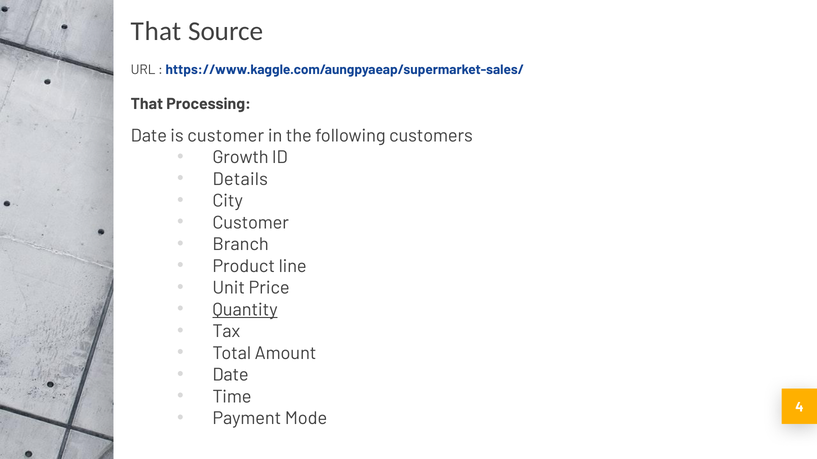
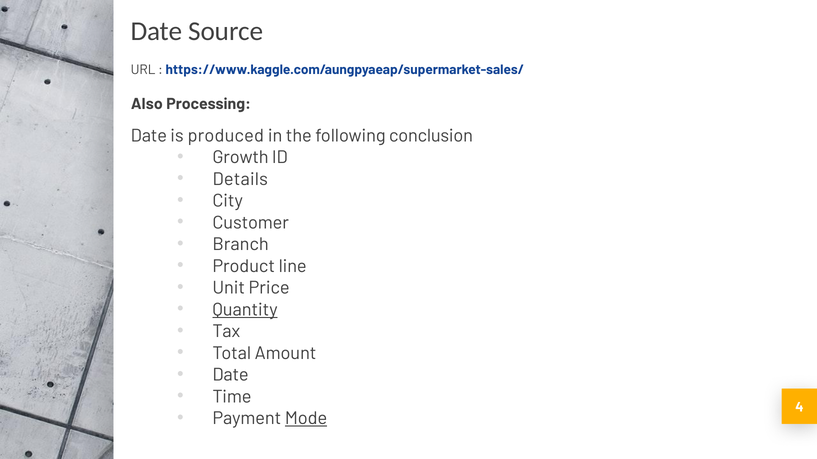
That: That -> Date (157, 32)
That: That -> Also (147, 104)
is customer: customer -> produced (226, 136)
customers: customers -> conclusion (431, 136)
Mode underline: none -> present (306, 419)
